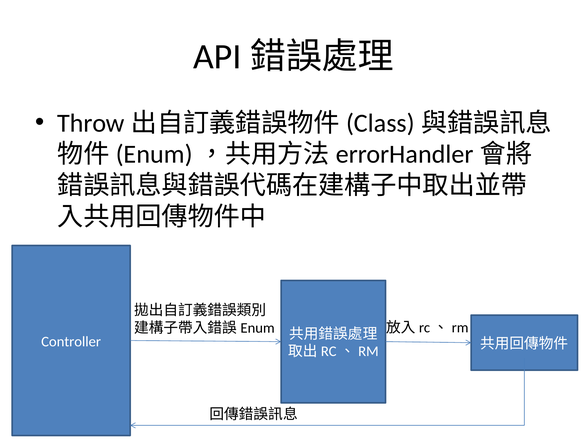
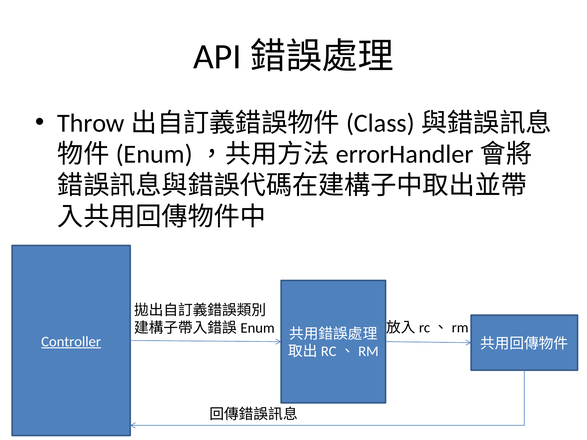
Controller underline: none -> present (71, 342)
